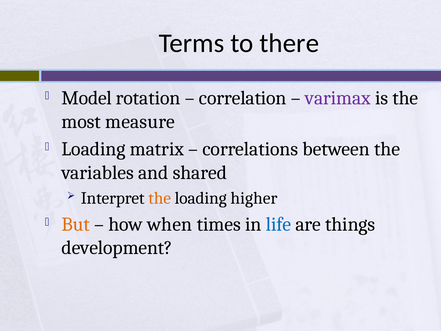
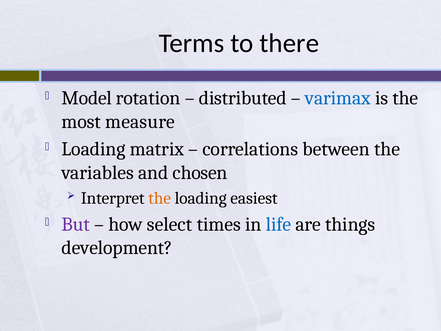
correlation: correlation -> distributed (243, 98)
varimax colour: purple -> blue (338, 98)
shared: shared -> chosen (200, 173)
higher: higher -> easiest (254, 198)
But colour: orange -> purple (76, 224)
when: when -> select (170, 224)
